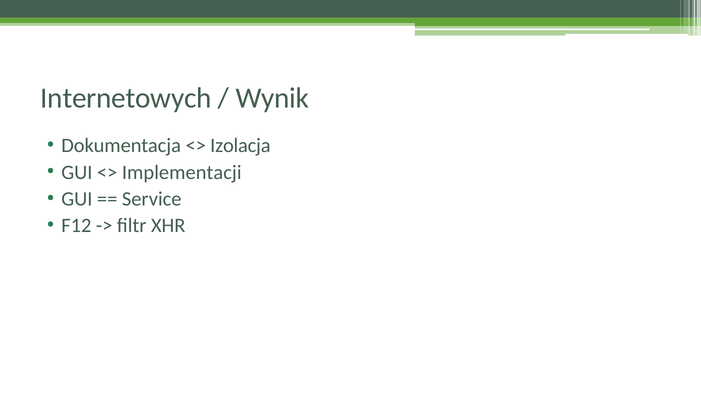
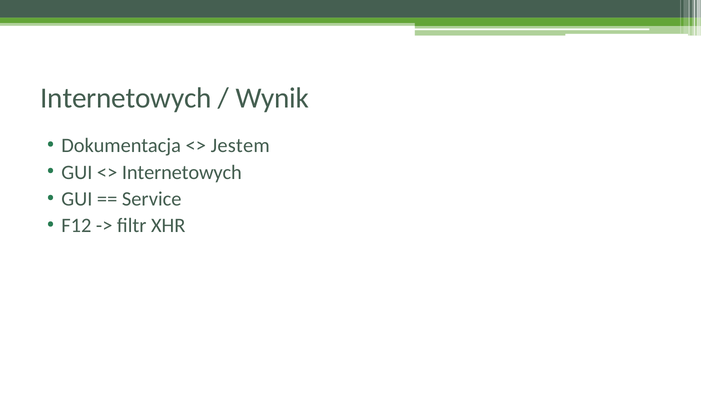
Izolacja: Izolacja -> Jestem (240, 146)
Implementacji: Implementacji -> Internetowych (182, 172)
